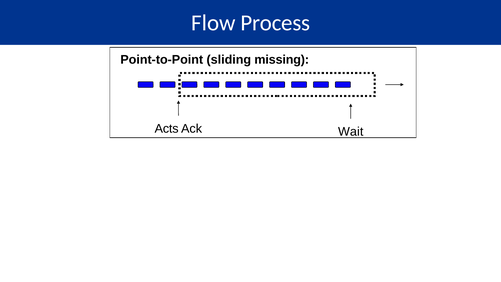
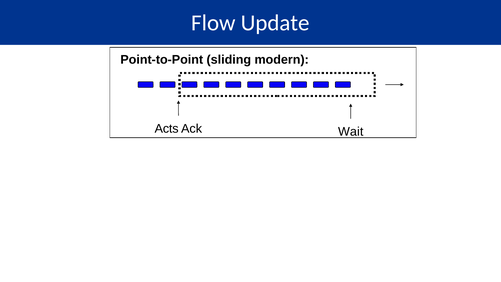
Process: Process -> Update (275, 23)
missing: missing -> modern (282, 60)
